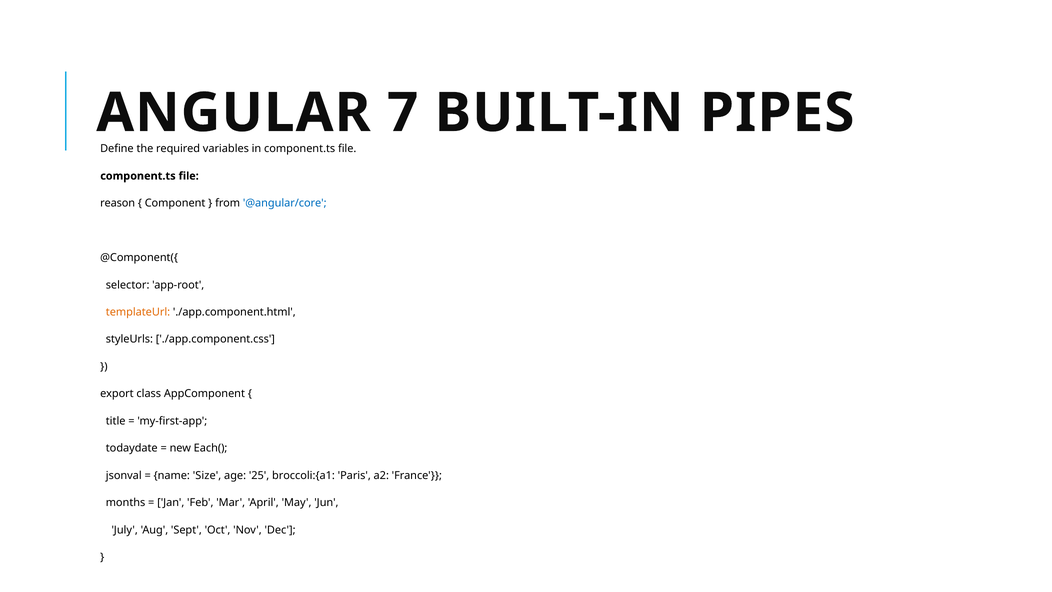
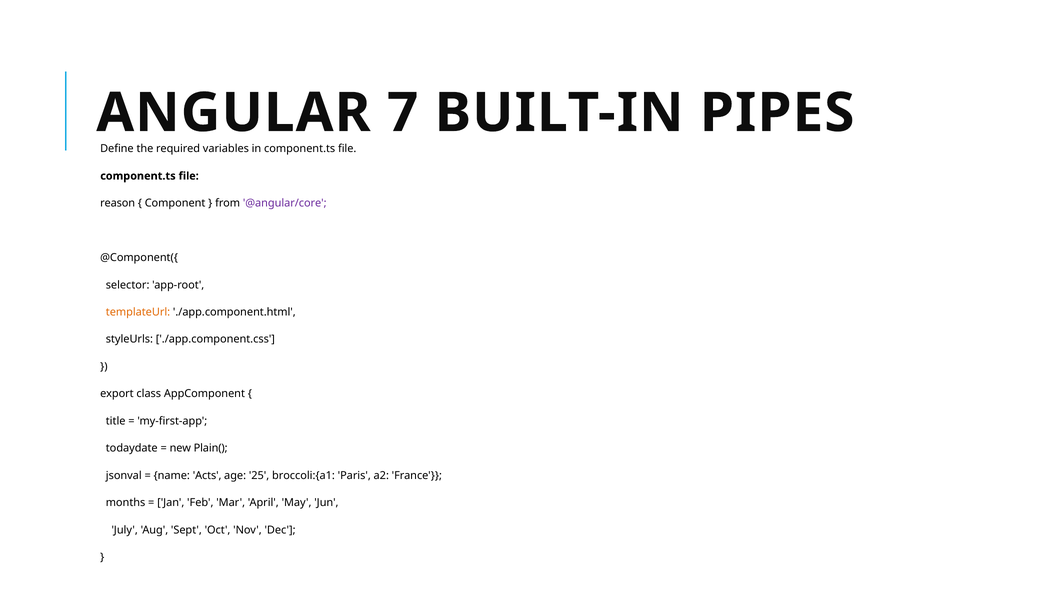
@angular/core colour: blue -> purple (285, 203)
Each(: Each( -> Plain( (211, 448)
Size: Size -> Acts (207, 475)
